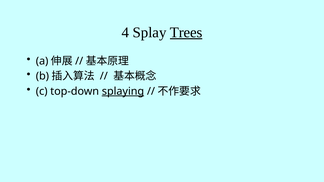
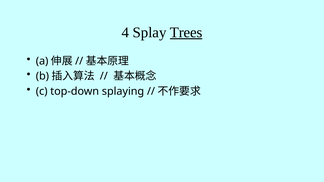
splaying underline: present -> none (123, 91)
